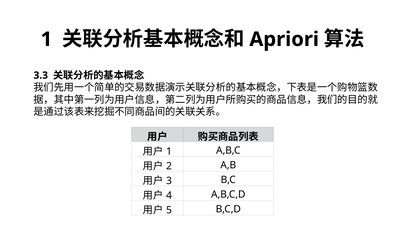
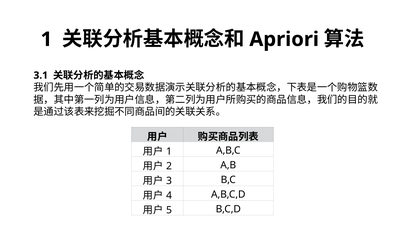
3.3: 3.3 -> 3.1 (41, 75)
